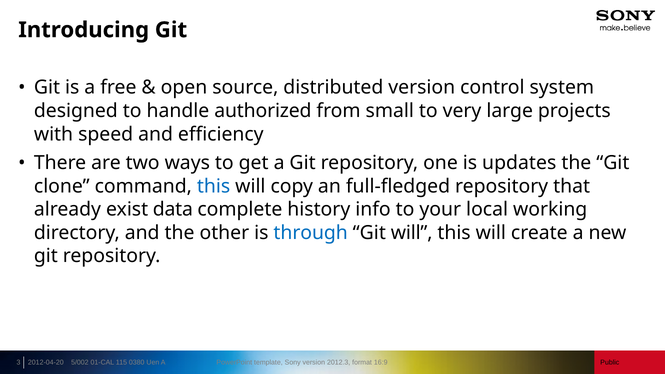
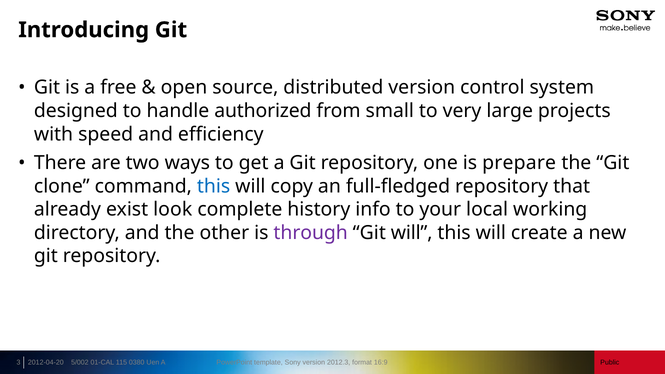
updates: updates -> prepare (519, 163)
data: data -> look (173, 210)
through colour: blue -> purple (311, 233)
